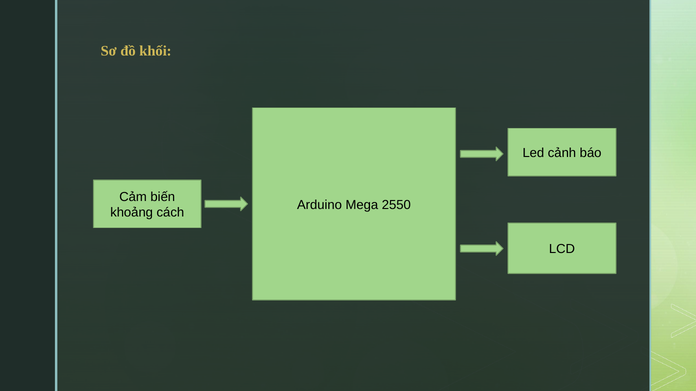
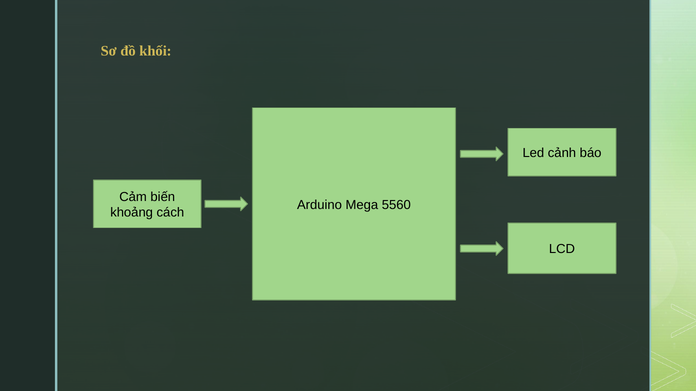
2550: 2550 -> 5560 (396, 205)
